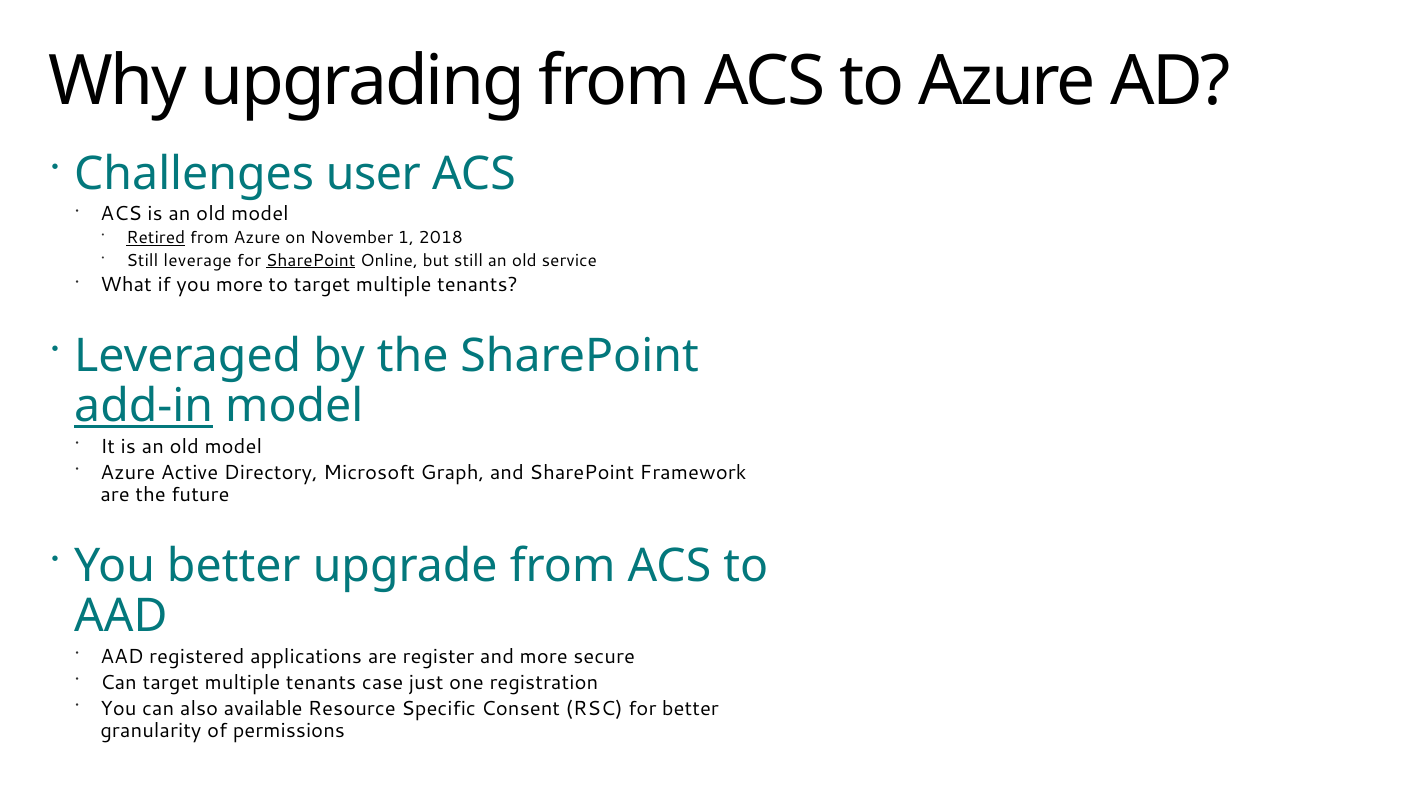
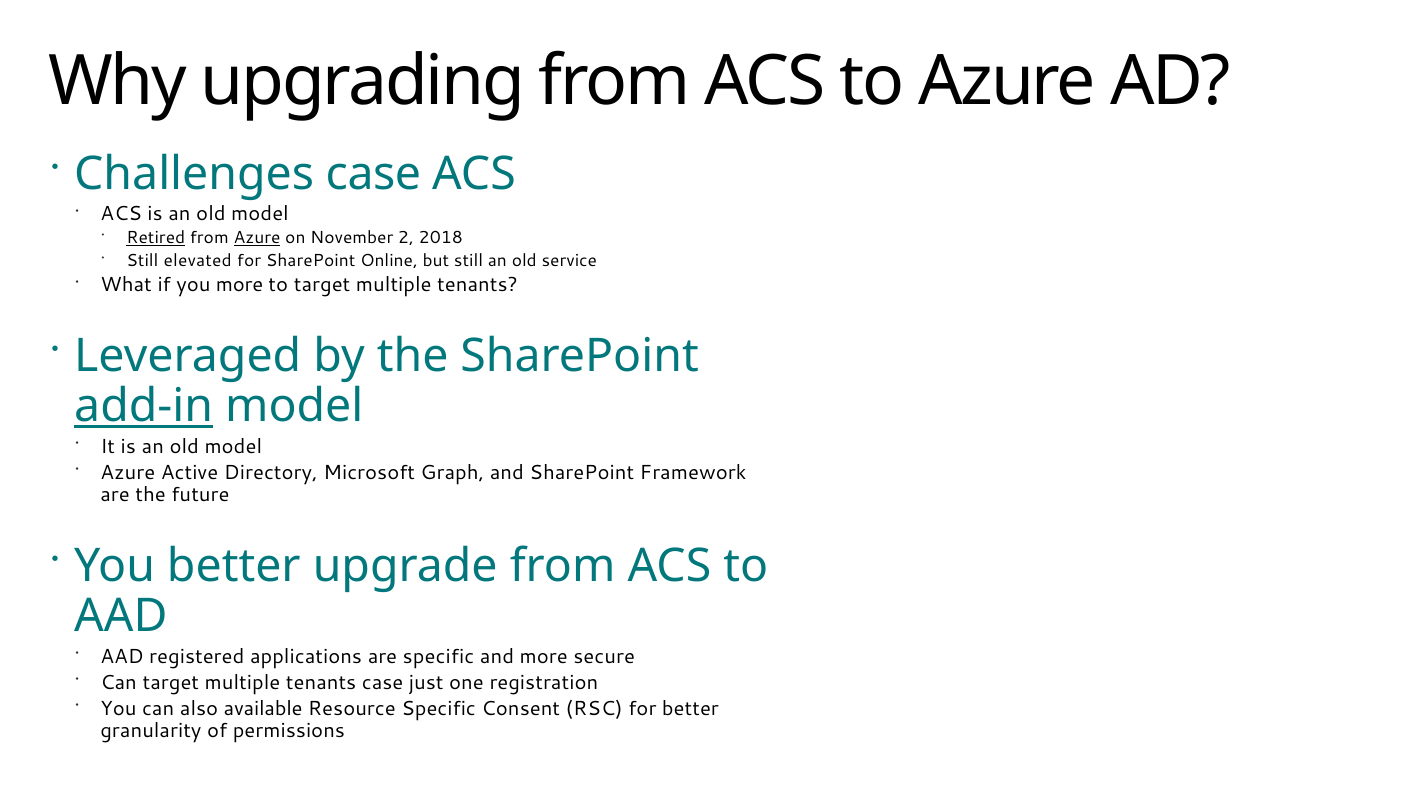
Challenges user: user -> case (373, 174)
Azure underline: none -> present (257, 238)
1: 1 -> 2 (406, 238)
leverage: leverage -> elevated (198, 260)
SharePoint underline: present -> none (311, 260)
are register: register -> specific (438, 656)
